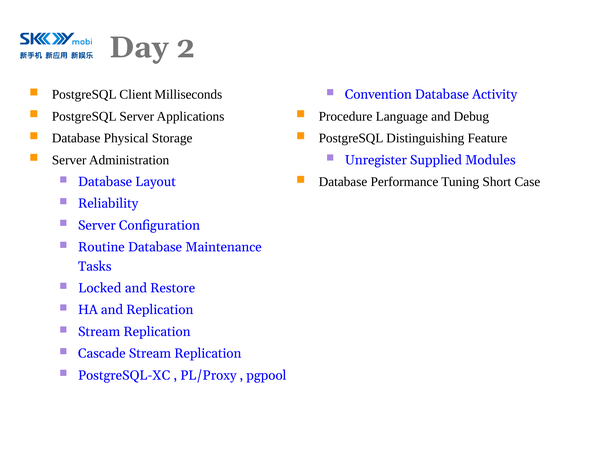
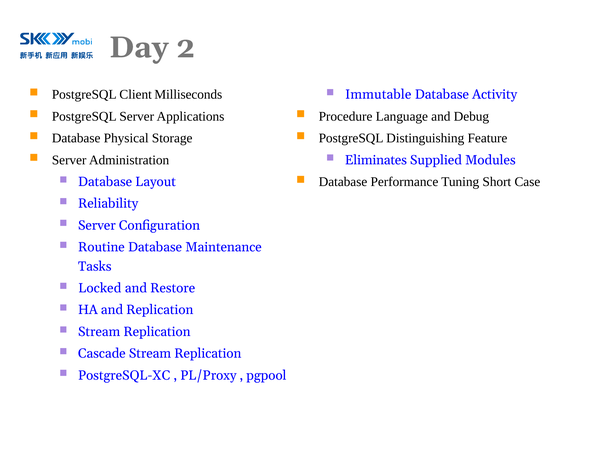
Convention: Convention -> Immutable (378, 95)
Unregister: Unregister -> Eliminates (376, 160)
